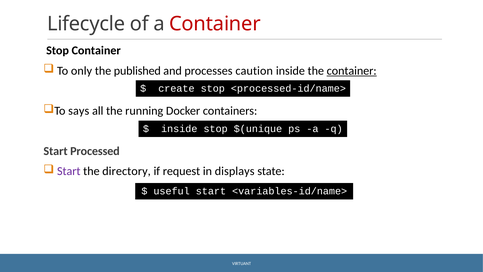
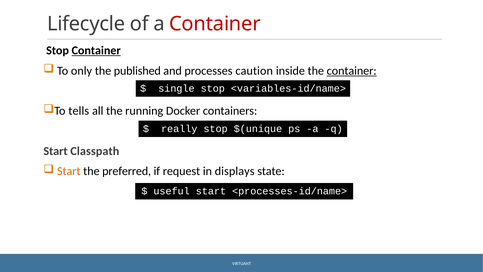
Container underline: none -> present (96, 51)
create: create -> single (176, 88)
<processed-id/name>: <processed-id/name> -> <variables-id/name> (288, 88)
says: says -> tells (79, 111)
inside: inside -> really (179, 129)
Processed: Processed -> Classpath (95, 151)
Start colour: purple -> orange (69, 171)
directory: directory -> preferred (127, 171)
<variables-id/name>: <variables-id/name> -> <processes-id/name> (290, 191)
